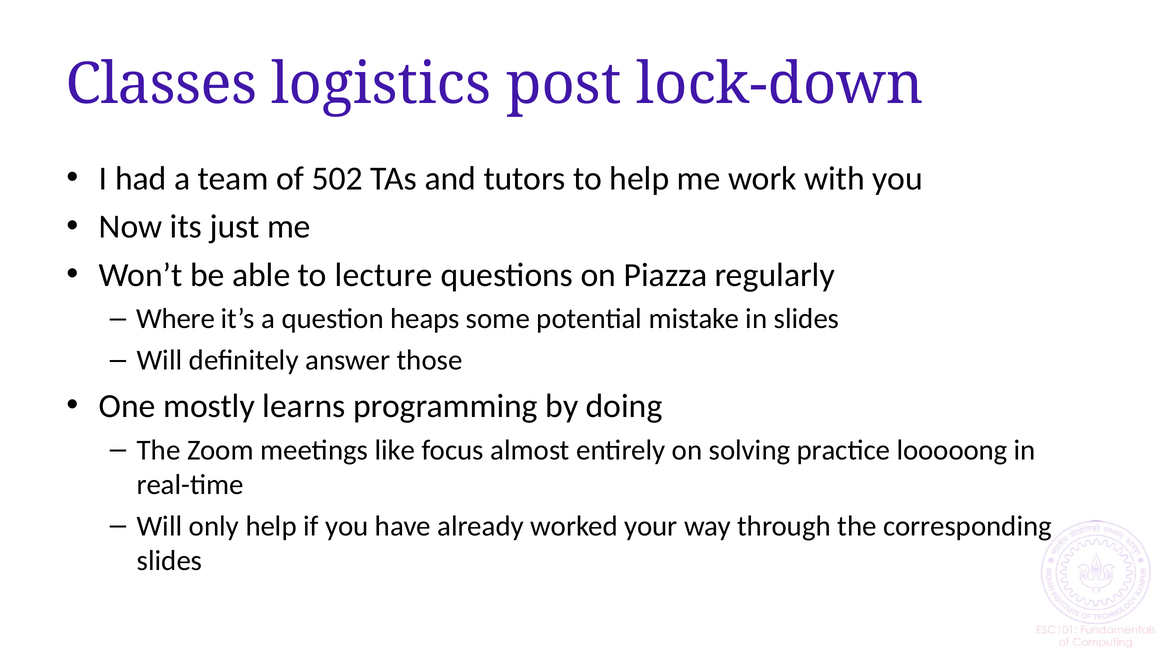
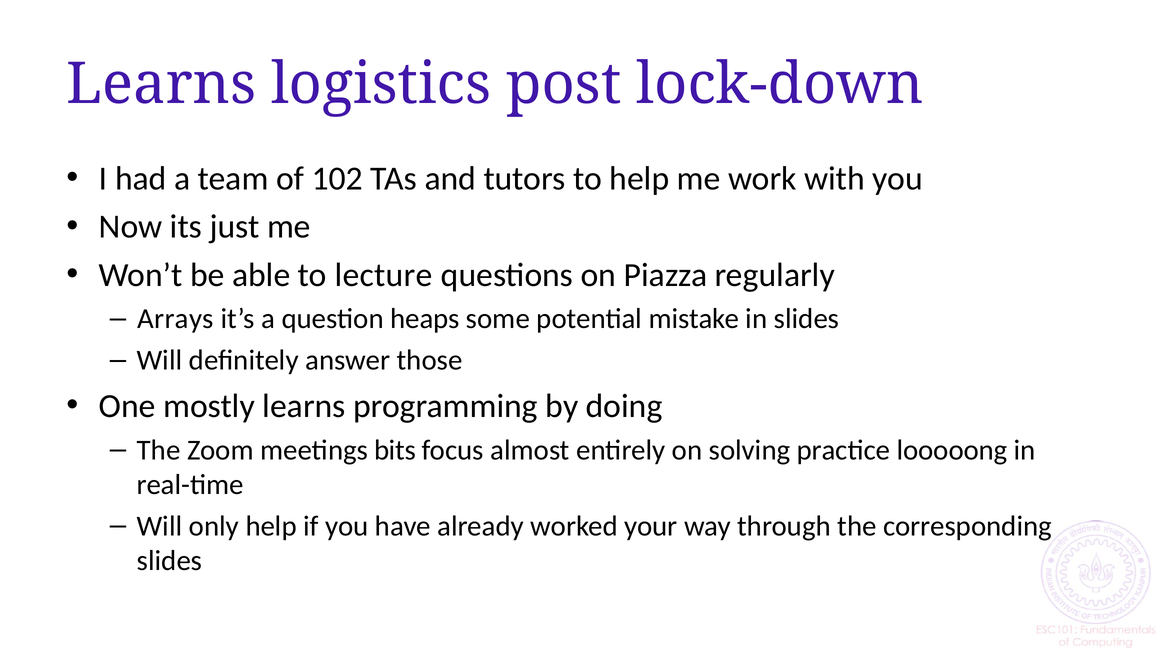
Classes: Classes -> Learns (161, 84)
502: 502 -> 102 (337, 179)
Where: Where -> Arrays (175, 319)
like: like -> bits (395, 450)
